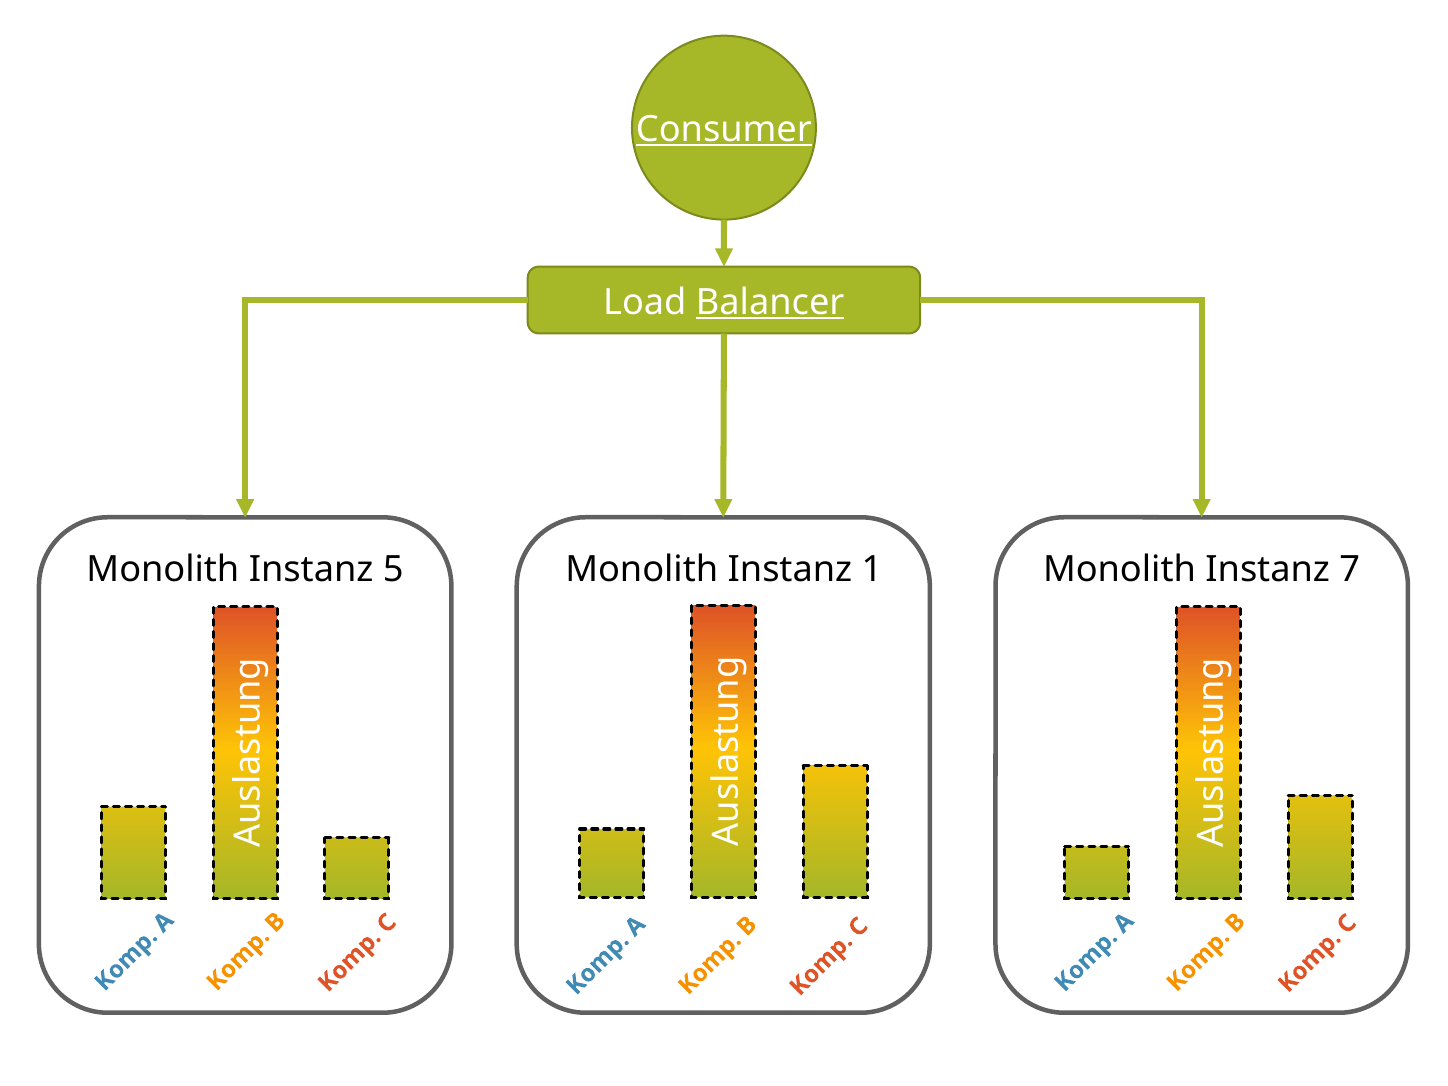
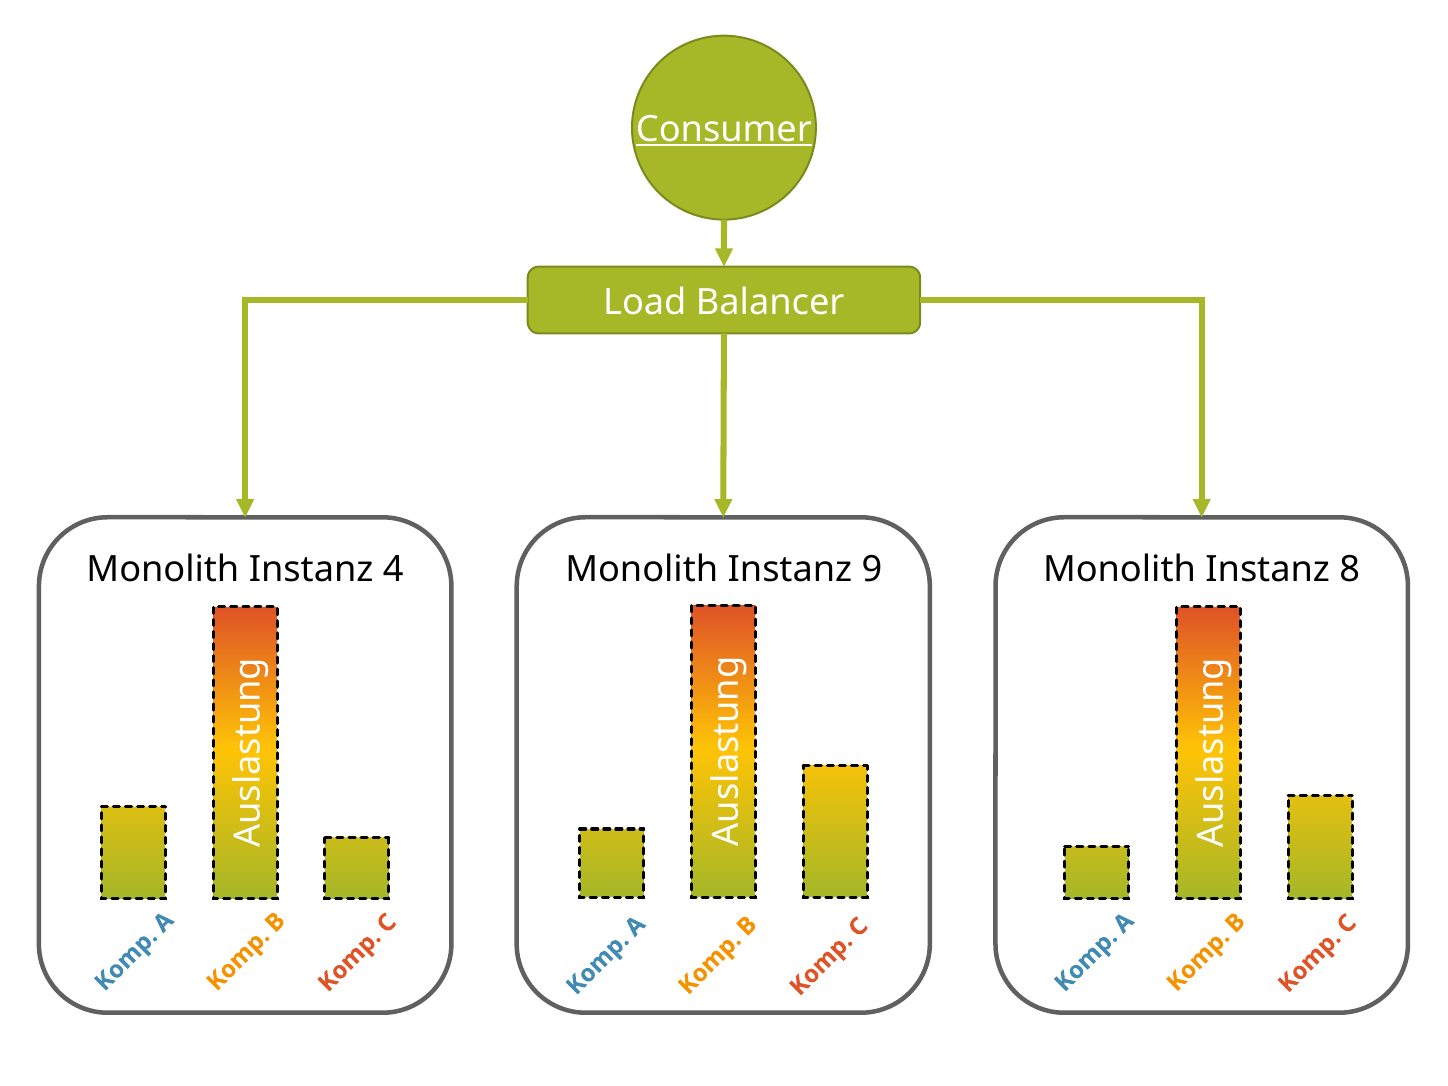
Balancer underline: present -> none (770, 303)
5: 5 -> 4 (393, 570)
1: 1 -> 9 (872, 570)
7: 7 -> 8 (1350, 570)
